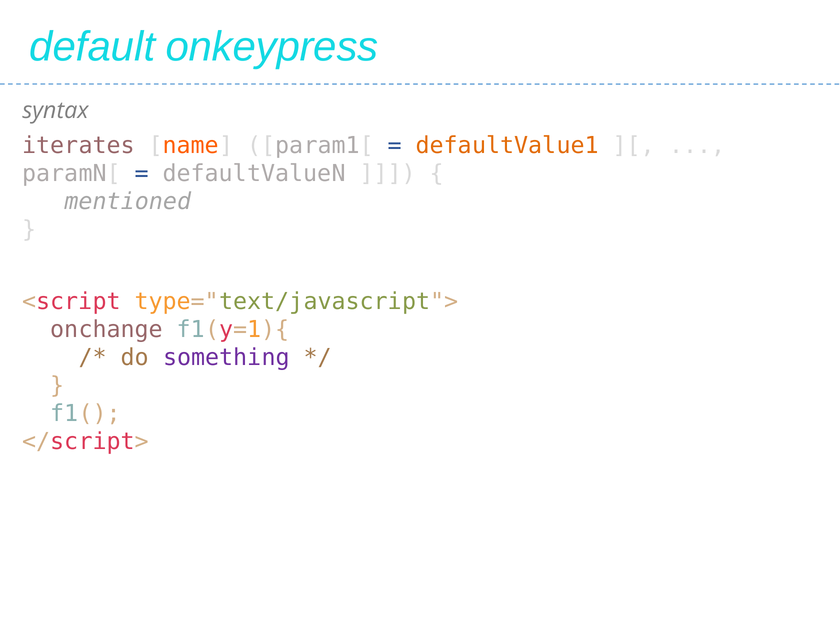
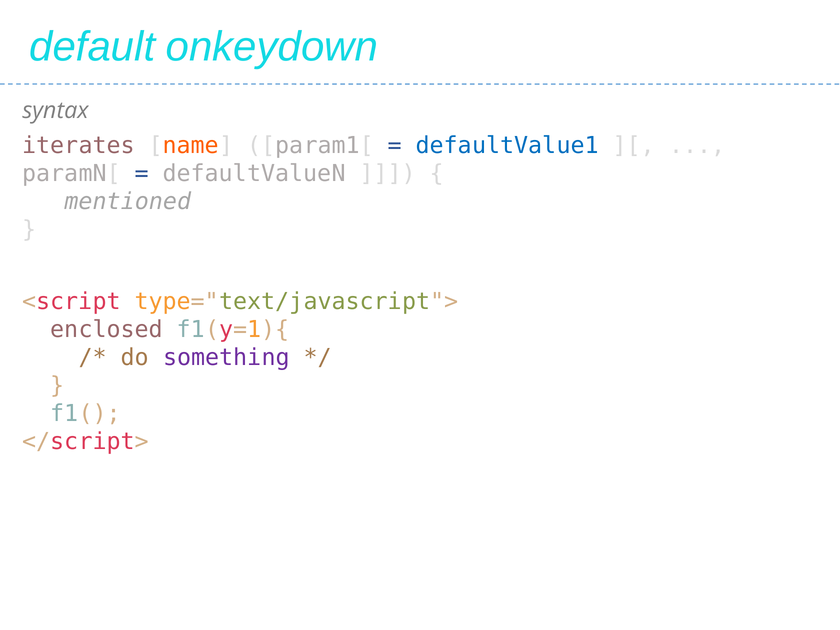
onkeypress: onkeypress -> onkeydown (272, 47)
defaultValue1 colour: orange -> blue (507, 146)
onchange: onchange -> enclosed (107, 329)
